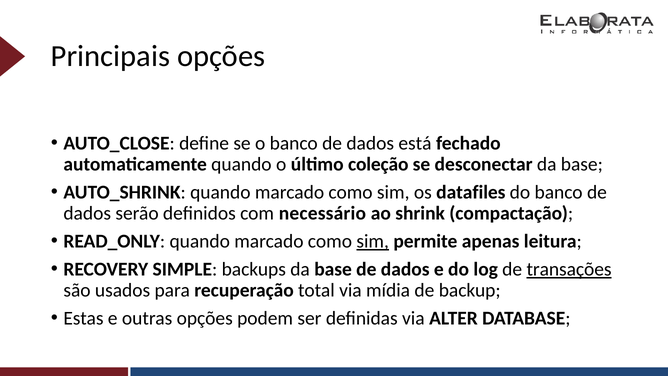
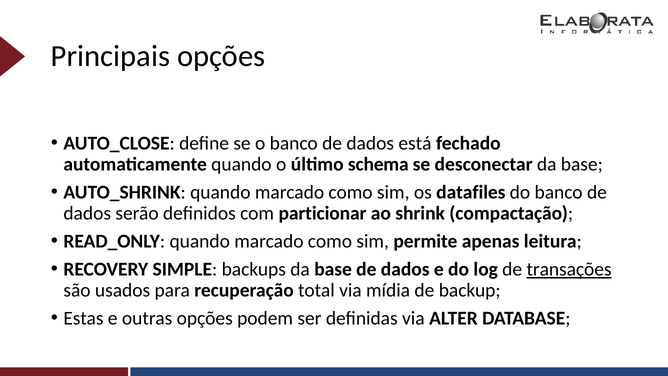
coleção: coleção -> schema (378, 164)
necessário: necessário -> particionar (323, 213)
sim underline: present -> none (373, 241)
